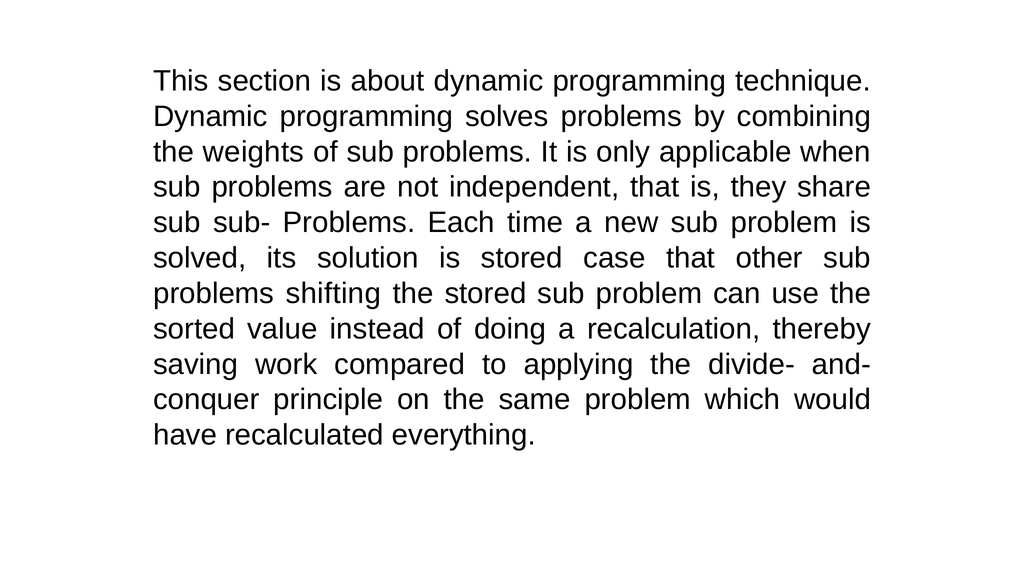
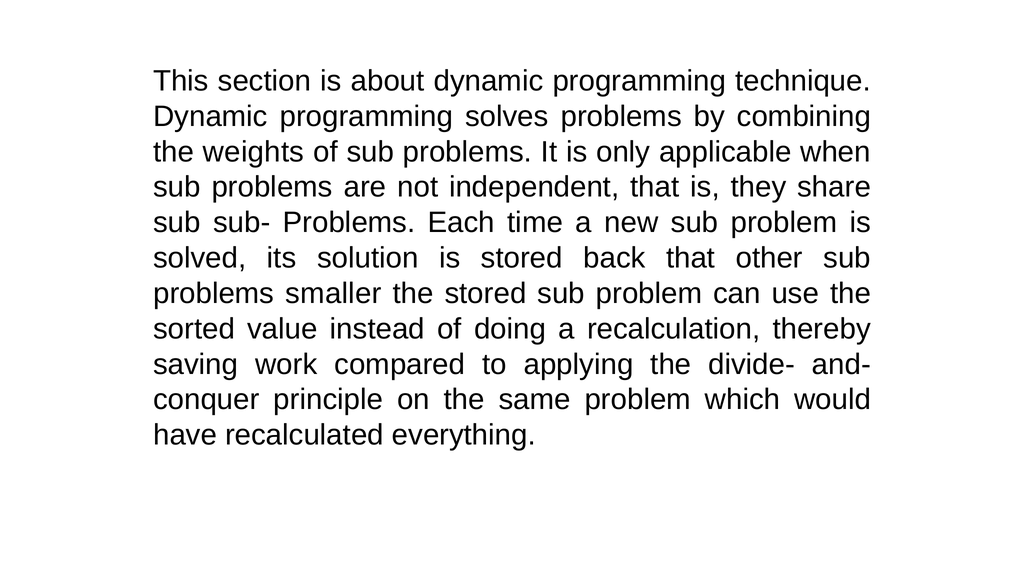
case: case -> back (614, 258)
shifting: shifting -> smaller (333, 293)
